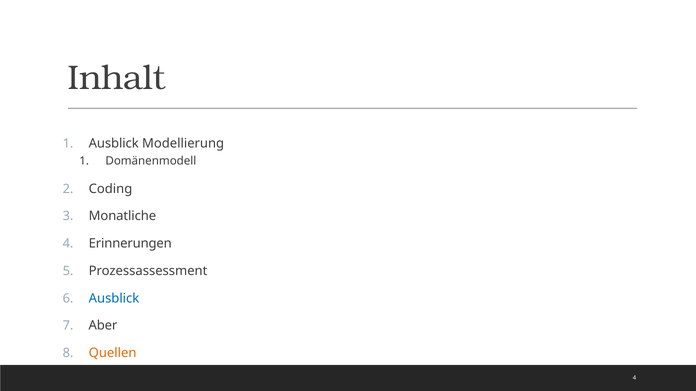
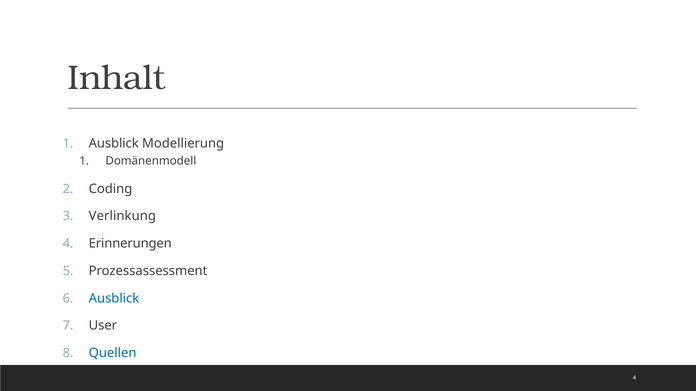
Monatliche: Monatliche -> Verlinkung (122, 216)
Aber: Aber -> User (103, 326)
Quellen colour: orange -> blue (113, 353)
